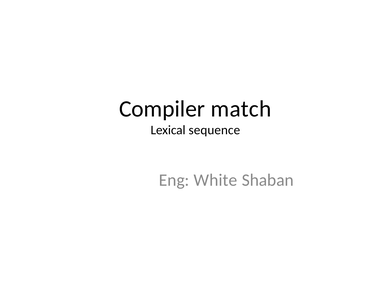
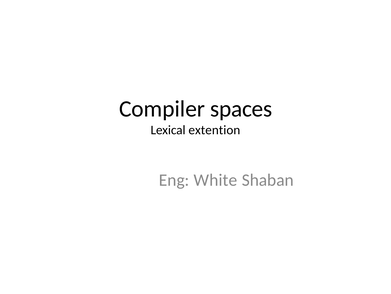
match: match -> spaces (241, 109)
sequence: sequence -> extention (214, 130)
